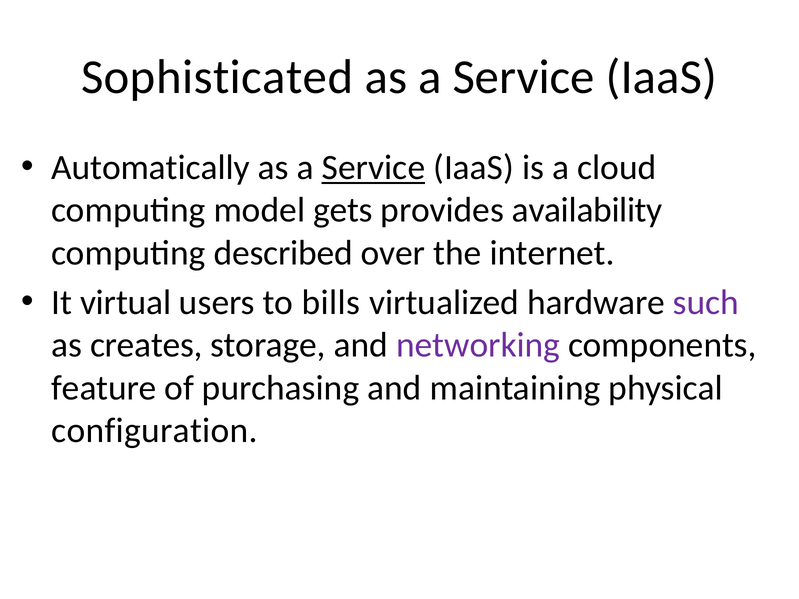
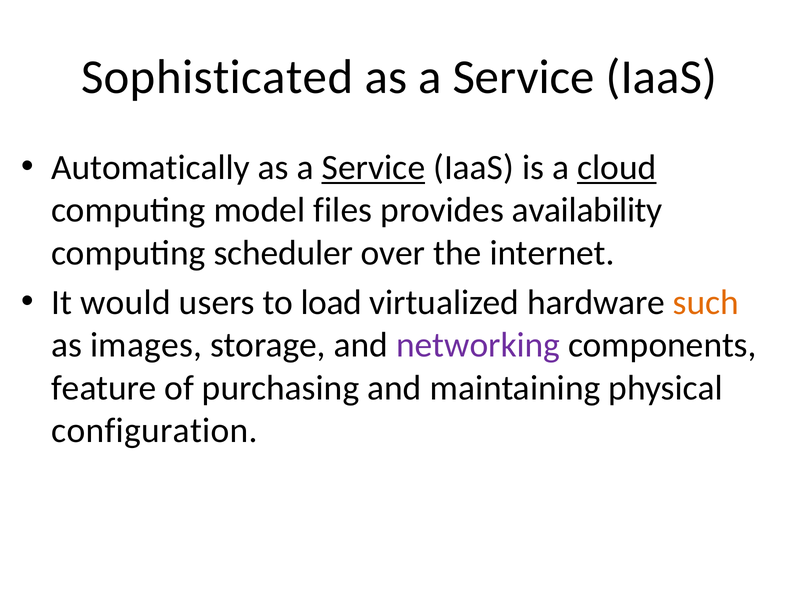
cloud underline: none -> present (617, 168)
gets: gets -> files (343, 210)
described: described -> scheduler (283, 253)
virtual: virtual -> would (125, 303)
bills: bills -> load (331, 303)
such colour: purple -> orange (706, 303)
creates: creates -> images (146, 345)
